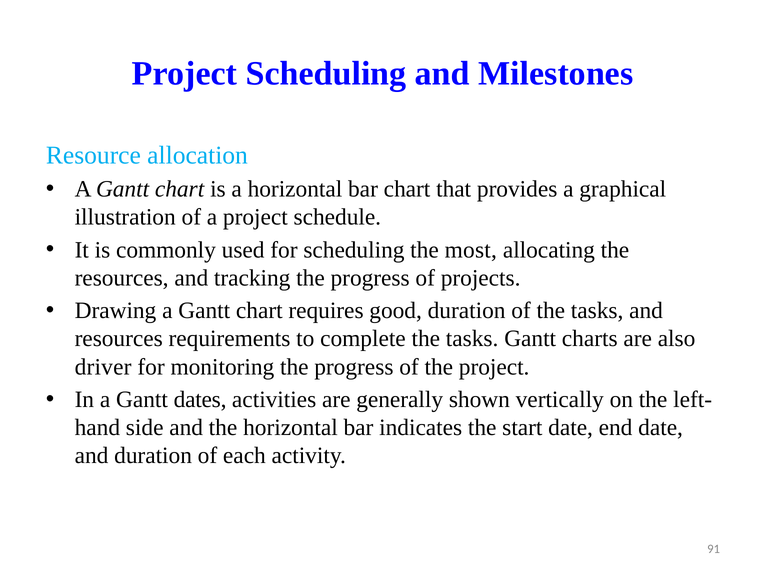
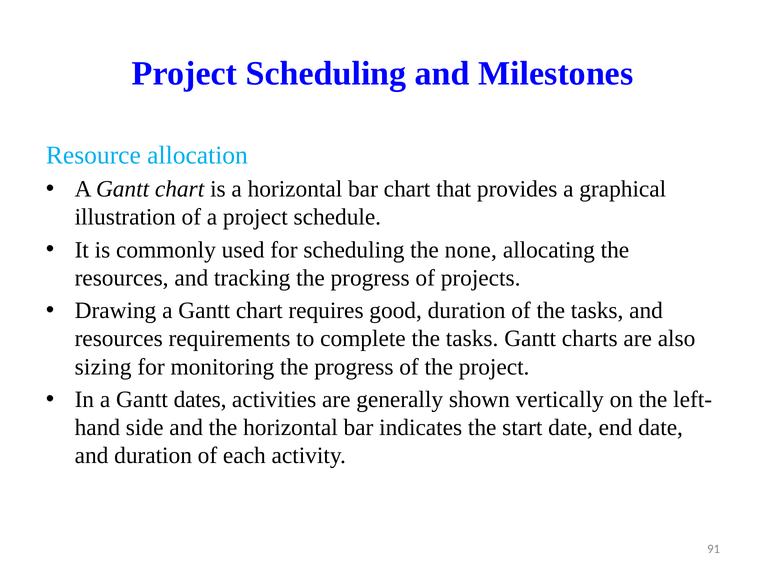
most: most -> none (471, 250)
driver: driver -> sizing (103, 366)
